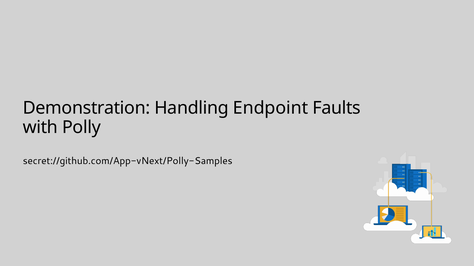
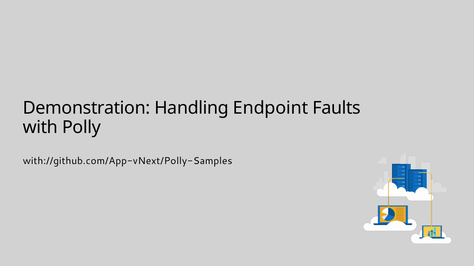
secret://github.com/App-vNext/Polly-Samples: secret://github.com/App-vNext/Polly-Samples -> with://github.com/App-vNext/Polly-Samples (128, 161)
